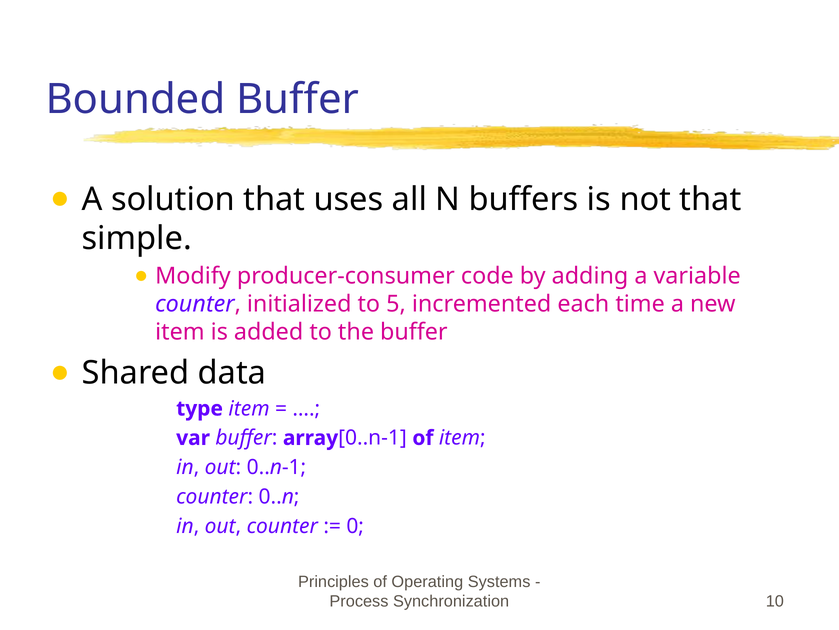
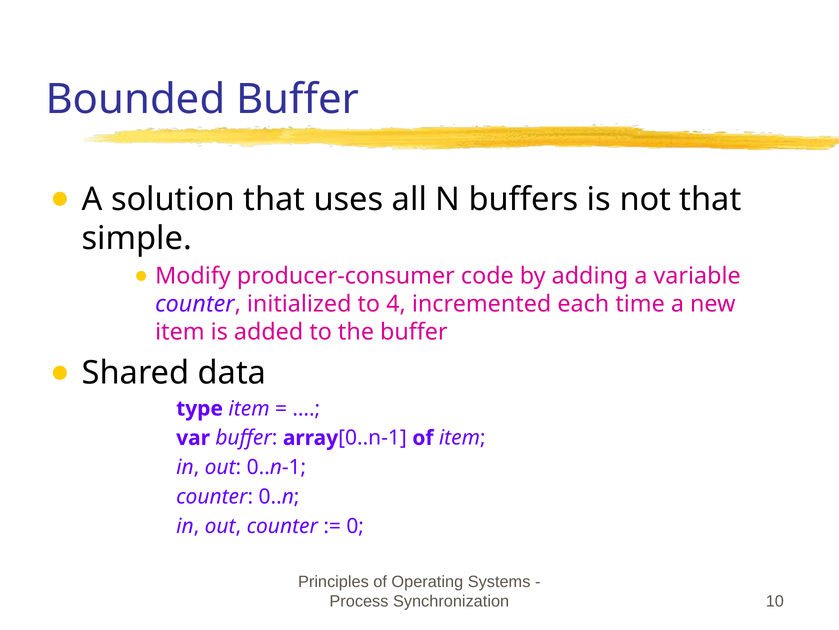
5: 5 -> 4 (396, 304)
